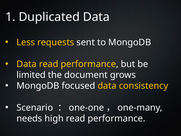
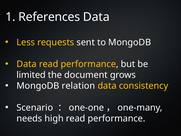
Duplicated: Duplicated -> References (49, 17)
focused: focused -> relation (78, 86)
